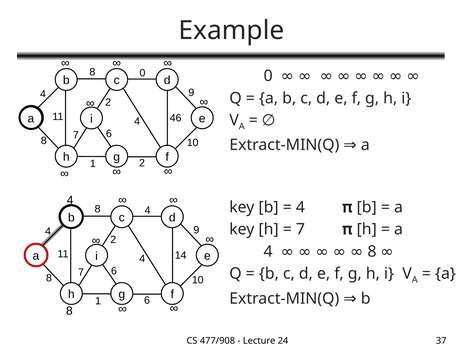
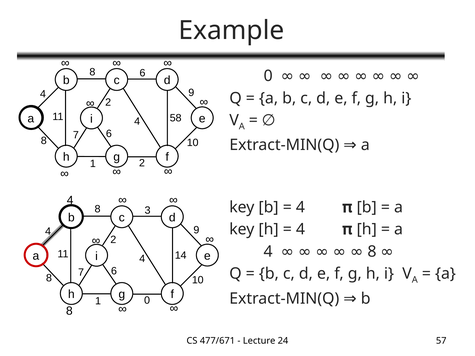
8 0: 0 -> 6 (142, 73)
46: 46 -> 58 (176, 118)
8 4: 4 -> 3 (148, 210)
7: 7 -> 4 (300, 230)
1 6: 6 -> 0 (147, 301)
477/908: 477/908 -> 477/671 (217, 341)
37: 37 -> 57 (441, 341)
